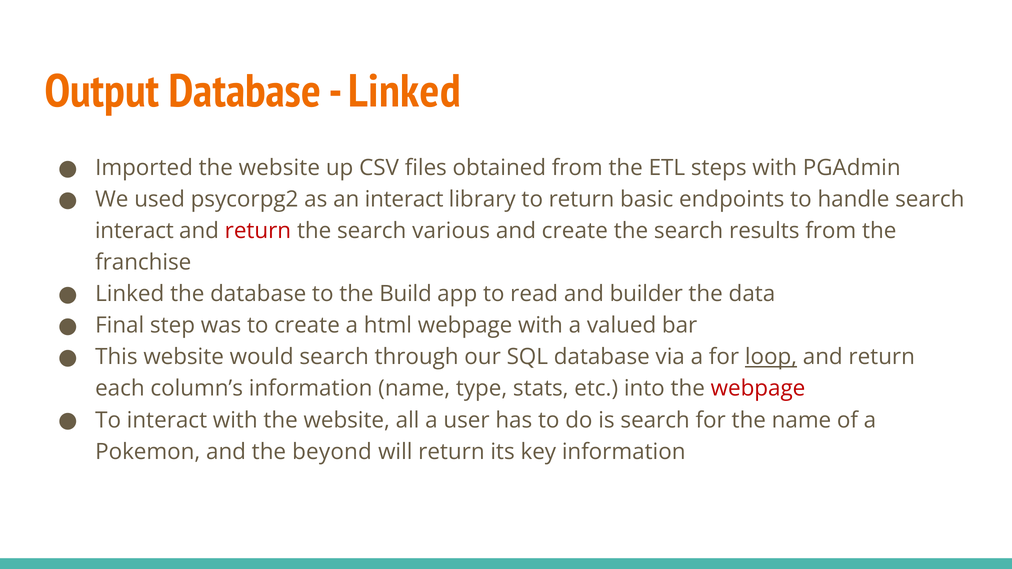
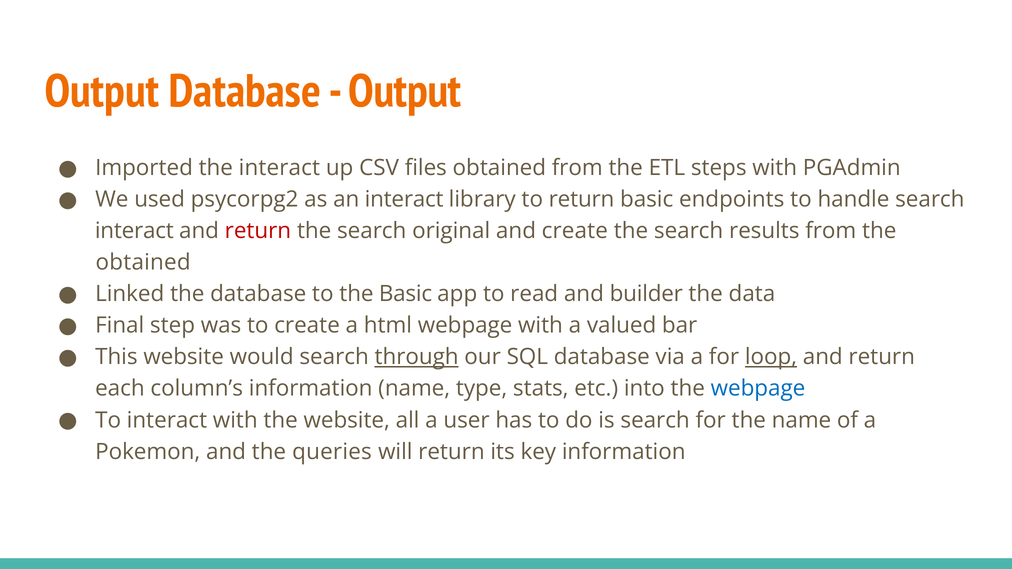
Linked: Linked -> Output (405, 91)
Imported the website: website -> interact (279, 168)
various: various -> original (451, 231)
franchise: franchise -> obtained (143, 263)
the Build: Build -> Basic (406, 294)
through underline: none -> present (417, 357)
webpage colour: red -> blue (758, 389)
beyond: beyond -> queries (332, 452)
